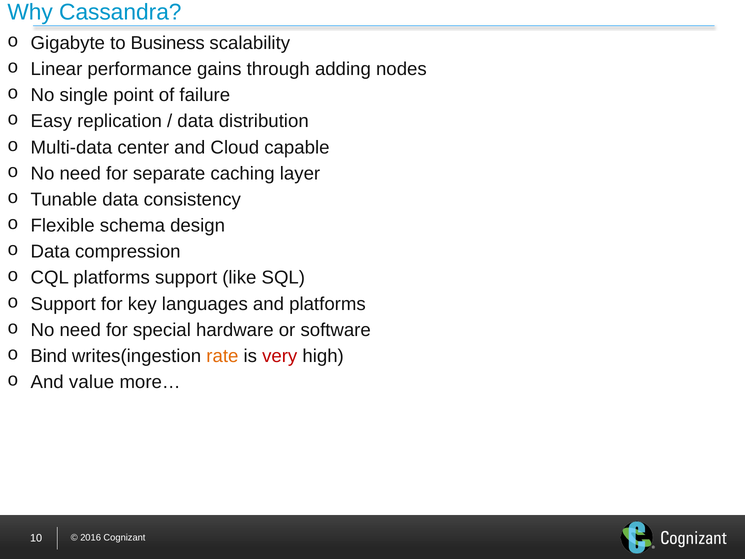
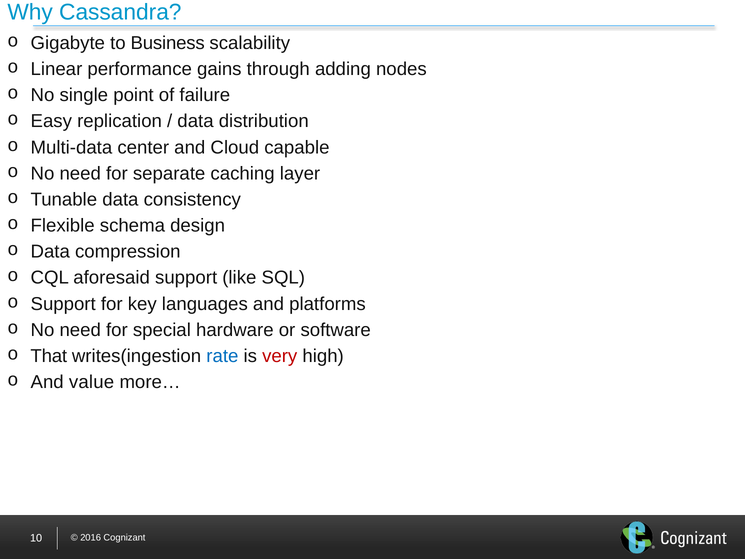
CQL platforms: platforms -> aforesaid (112, 278)
Bind: Bind -> That (49, 356)
rate colour: orange -> blue (222, 356)
